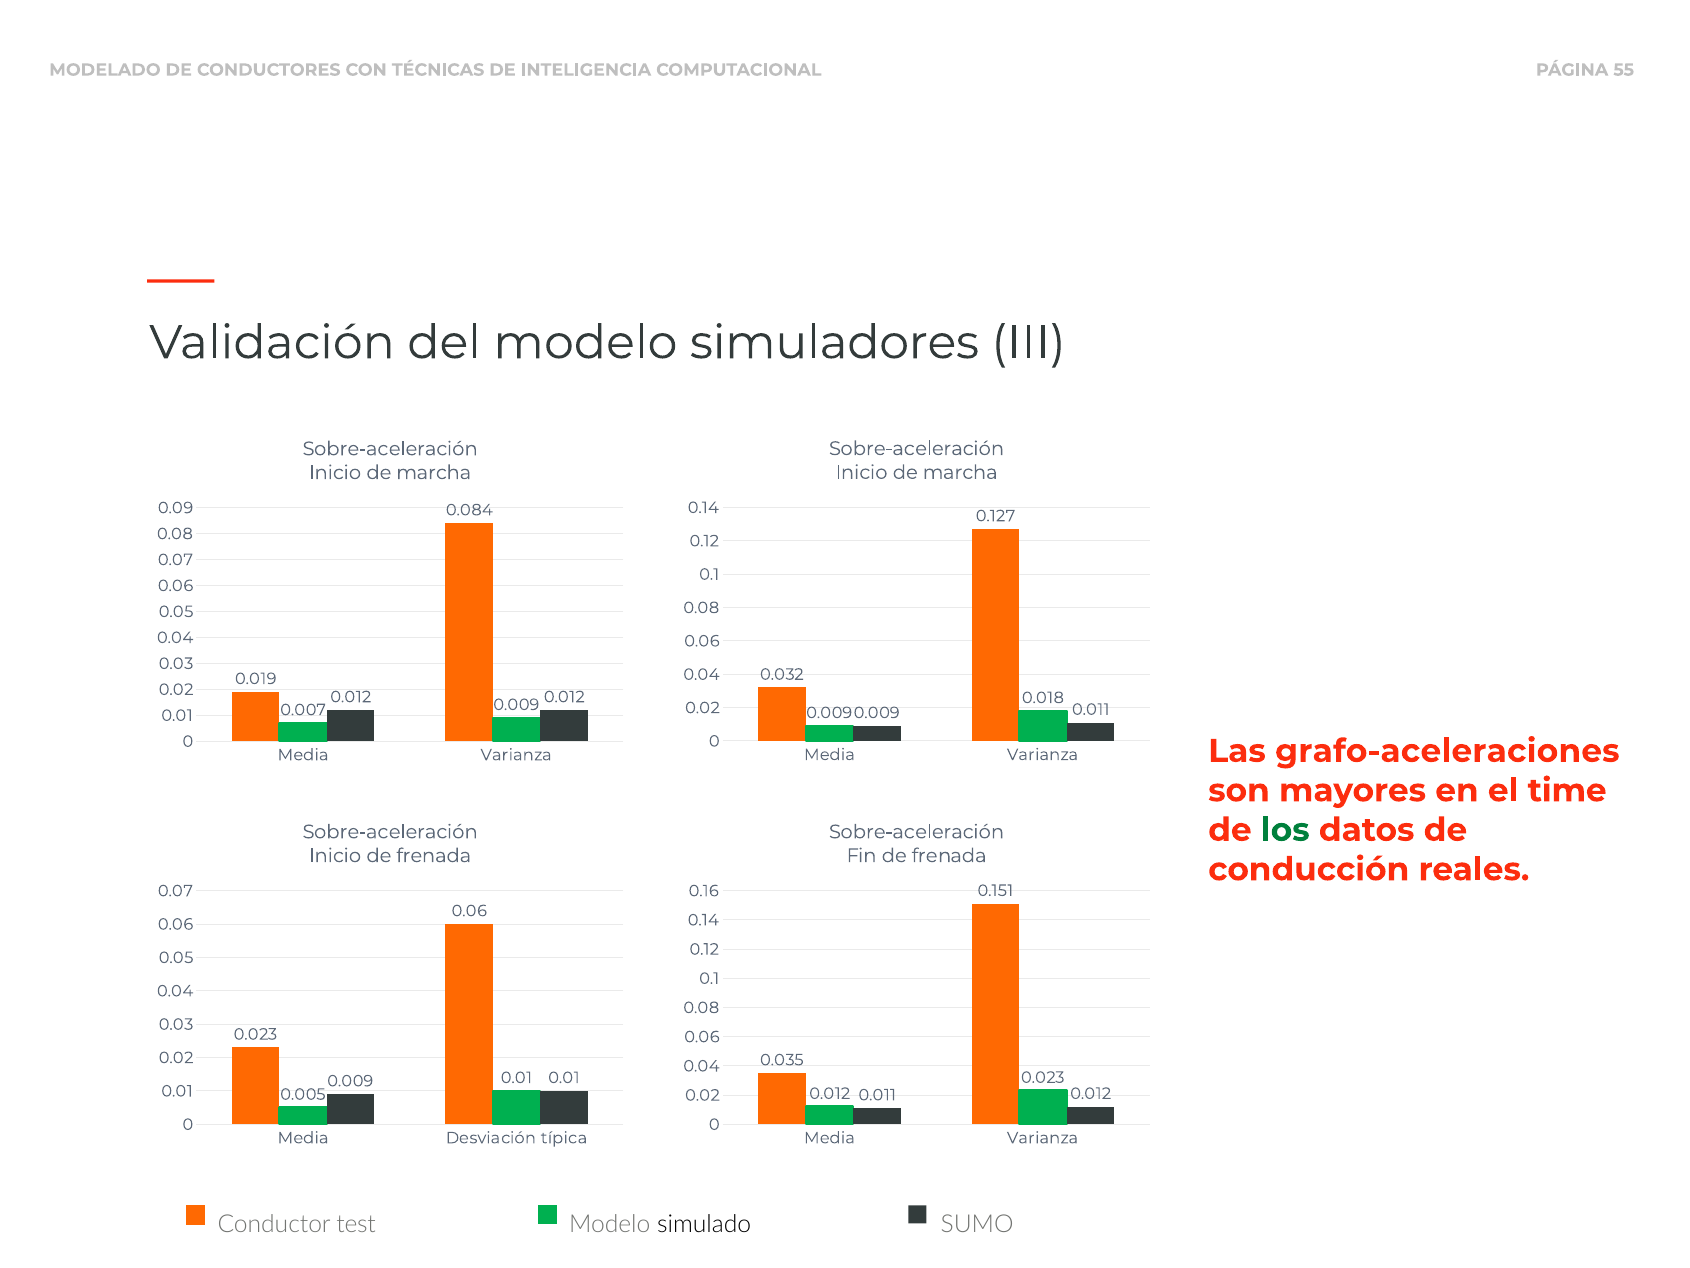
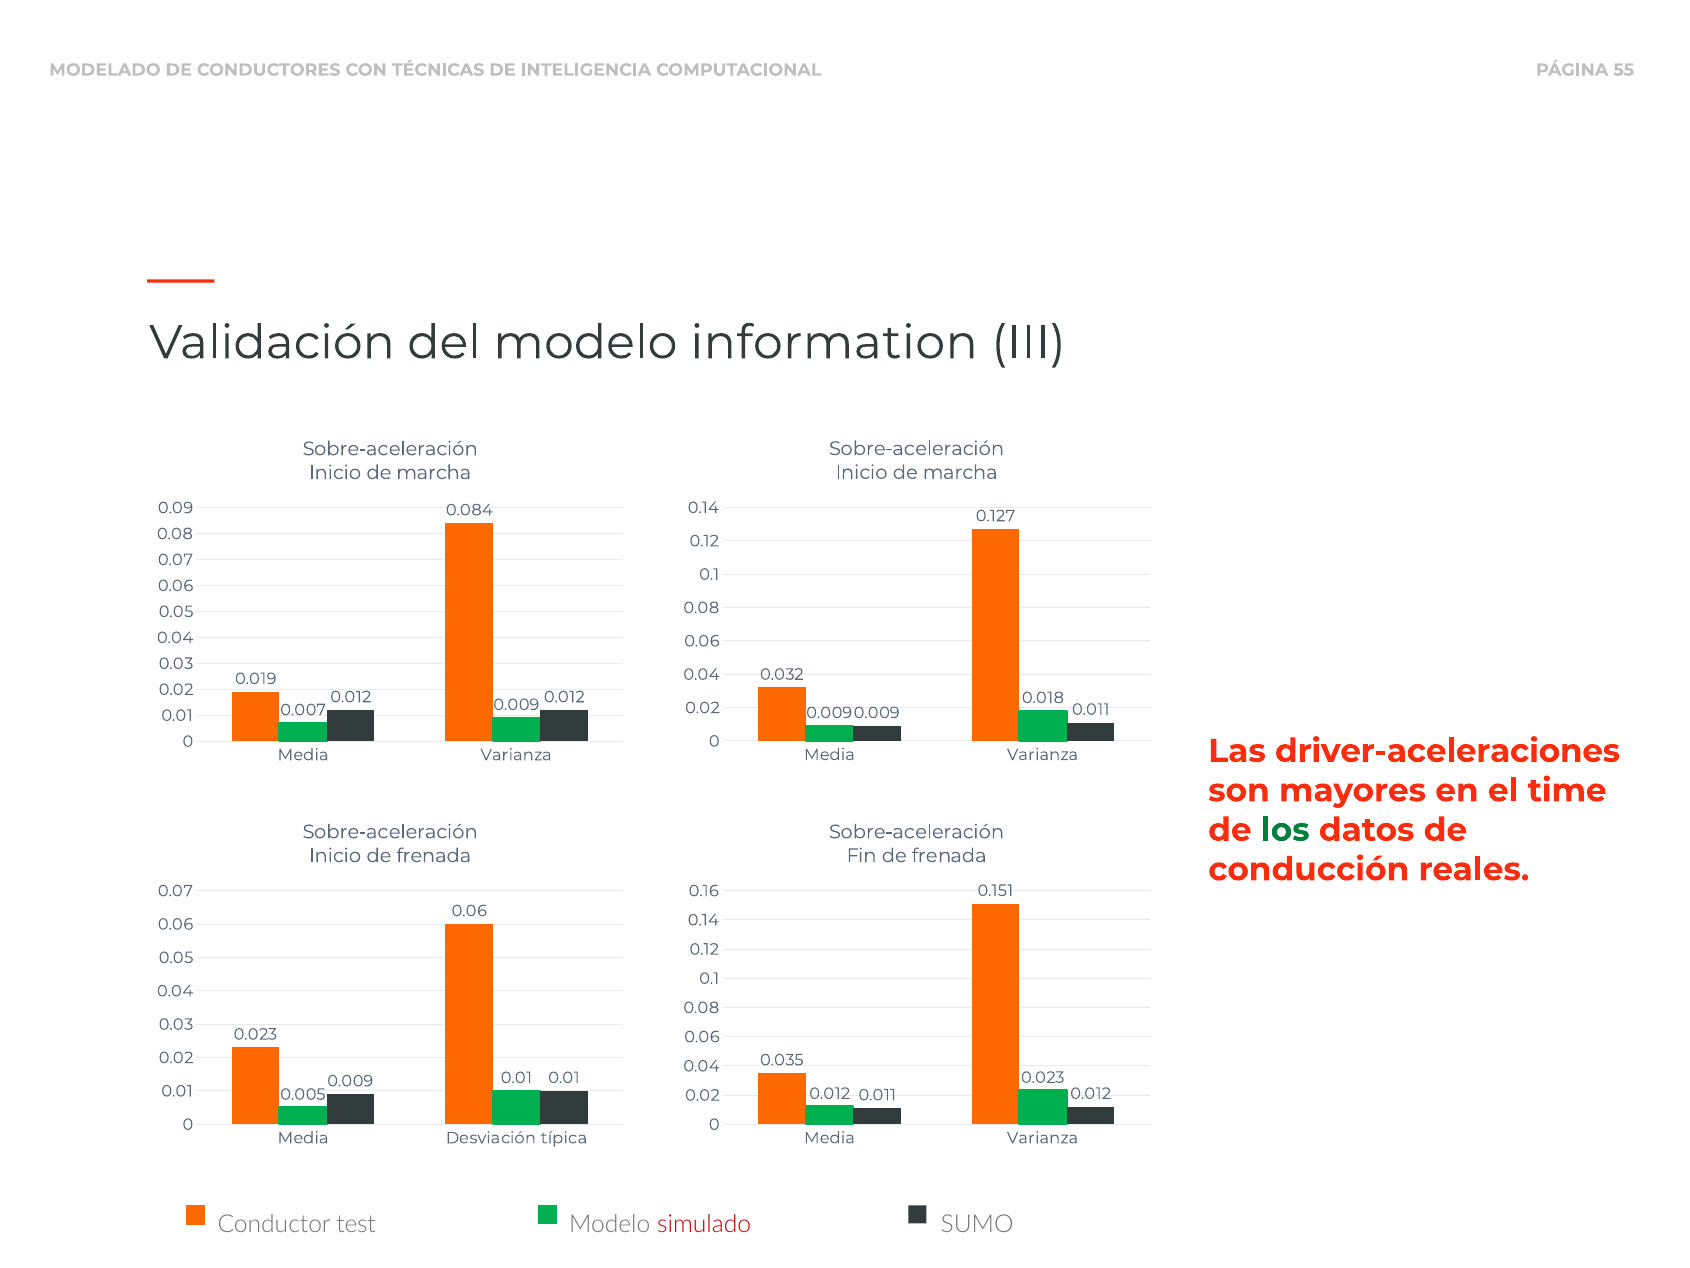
simuladores: simuladores -> information (834, 343)
grafo-aceleraciones: grafo-aceleraciones -> driver-aceleraciones (1448, 751)
simulado colour: black -> red (704, 1224)
